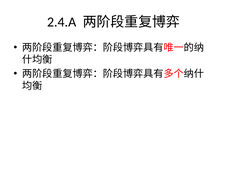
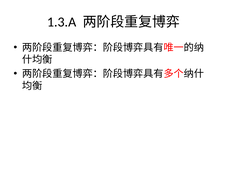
2.4.A: 2.4.A -> 1.3.A (62, 22)
